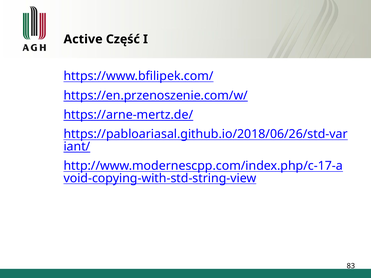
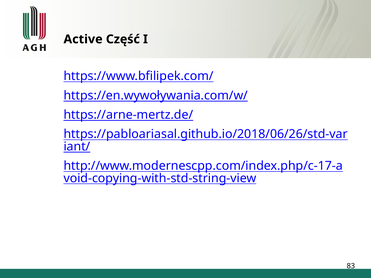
https://en.przenoszenie.com/w/: https://en.przenoszenie.com/w/ -> https://en.wywoływania.com/w/ (156, 96)
